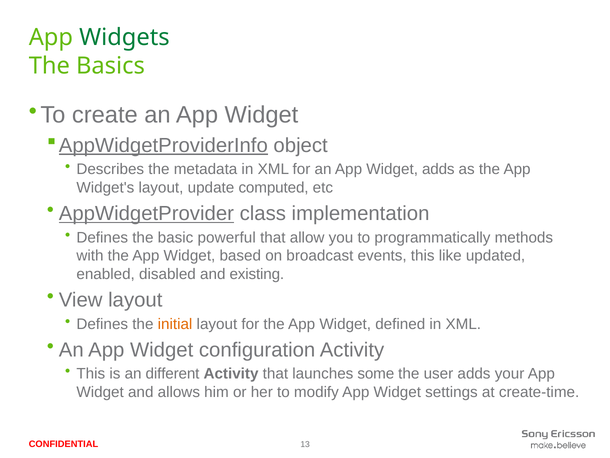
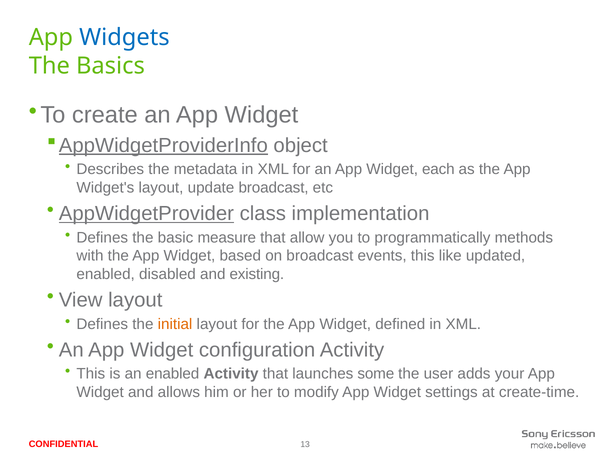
Widgets colour: green -> blue (124, 37)
Widget adds: adds -> each (438, 169)
update computed: computed -> broadcast (274, 188)
powerful: powerful -> measure (227, 237)
an different: different -> enabled (173, 374)
